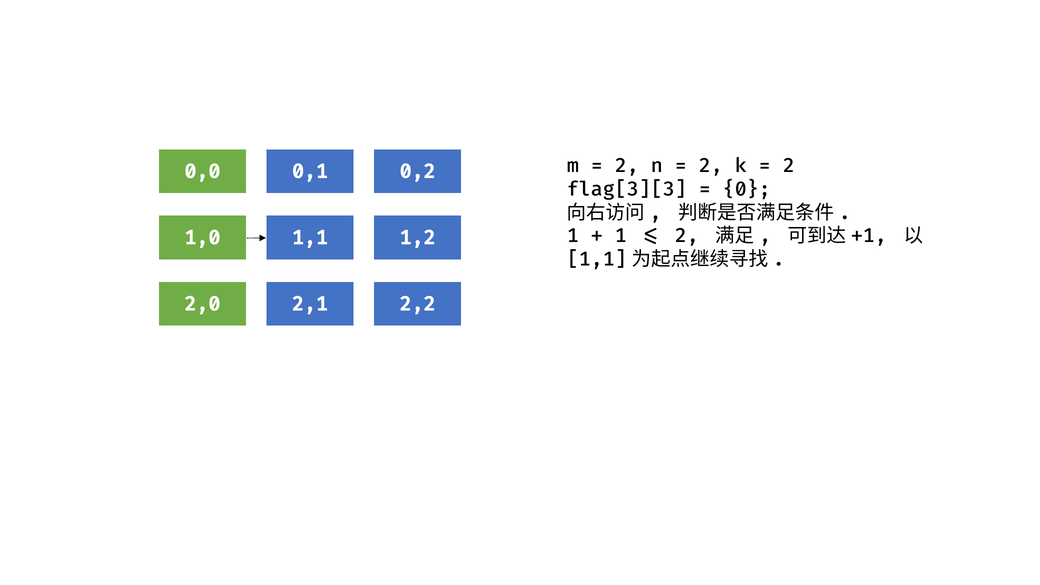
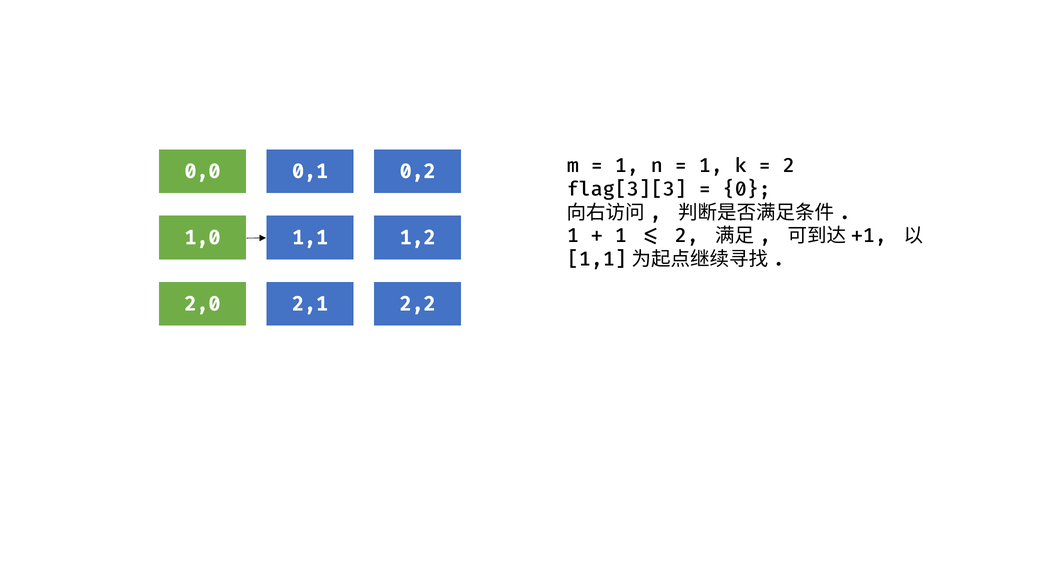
2: 2 -> 1 (627, 166)
2: 2 -> 1 (711, 166)
